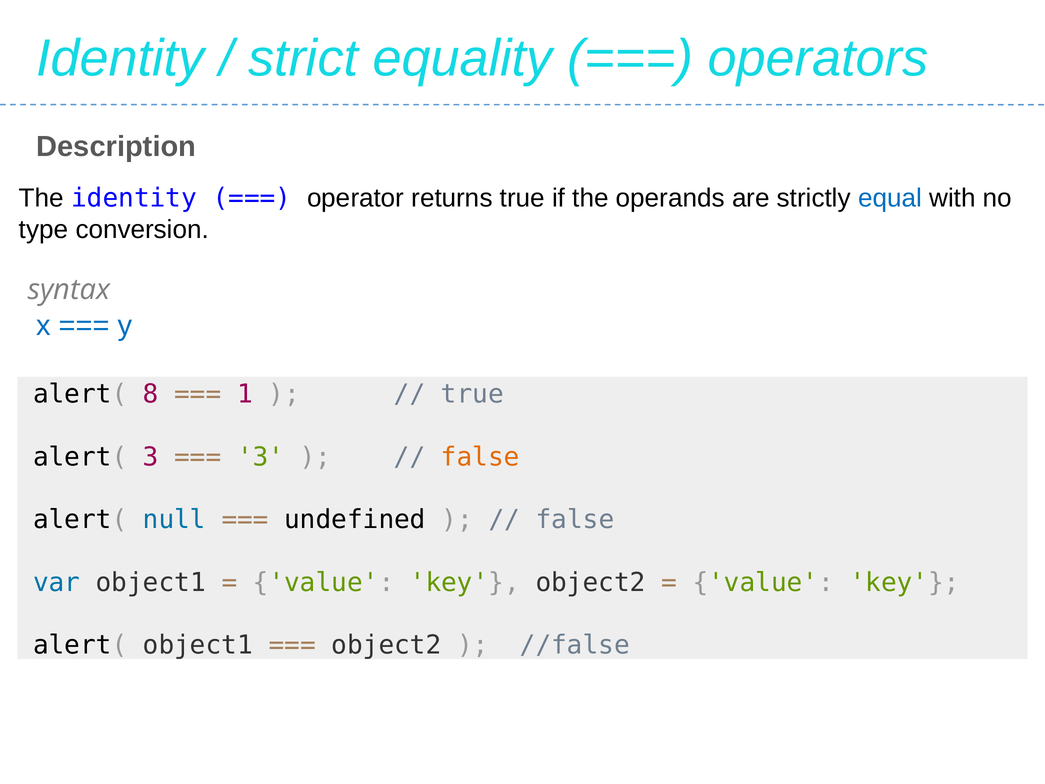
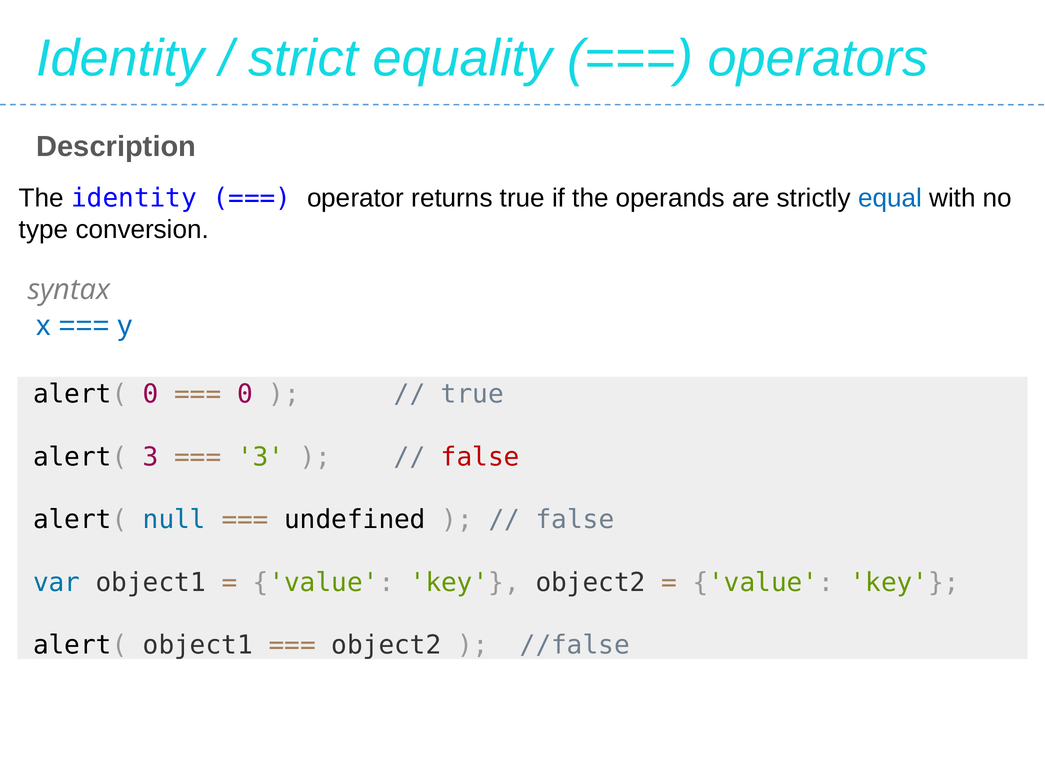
alert( 8: 8 -> 0 (151, 394)
1: 1 -> 0 (245, 394)
false colour: orange -> red (480, 457)
